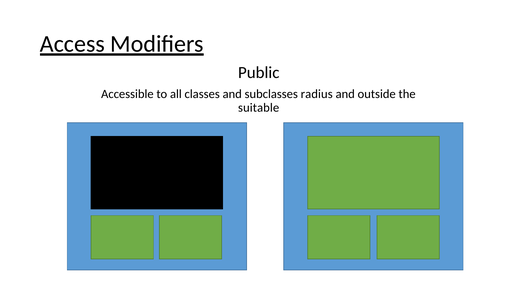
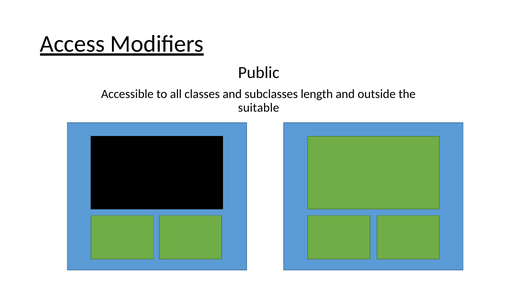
radius: radius -> length (317, 94)
